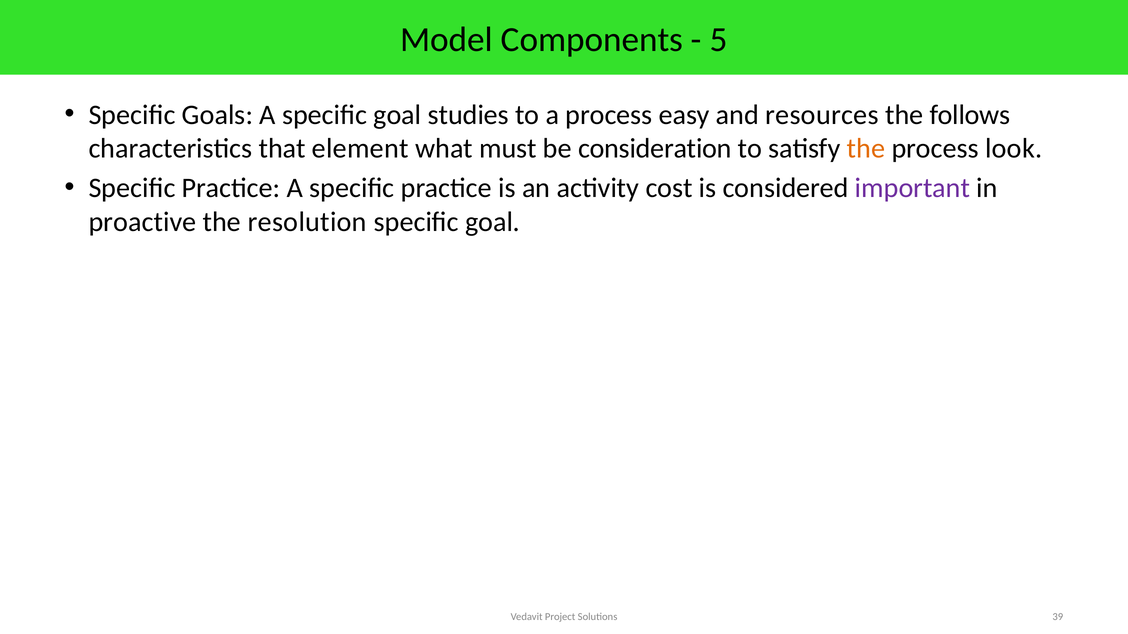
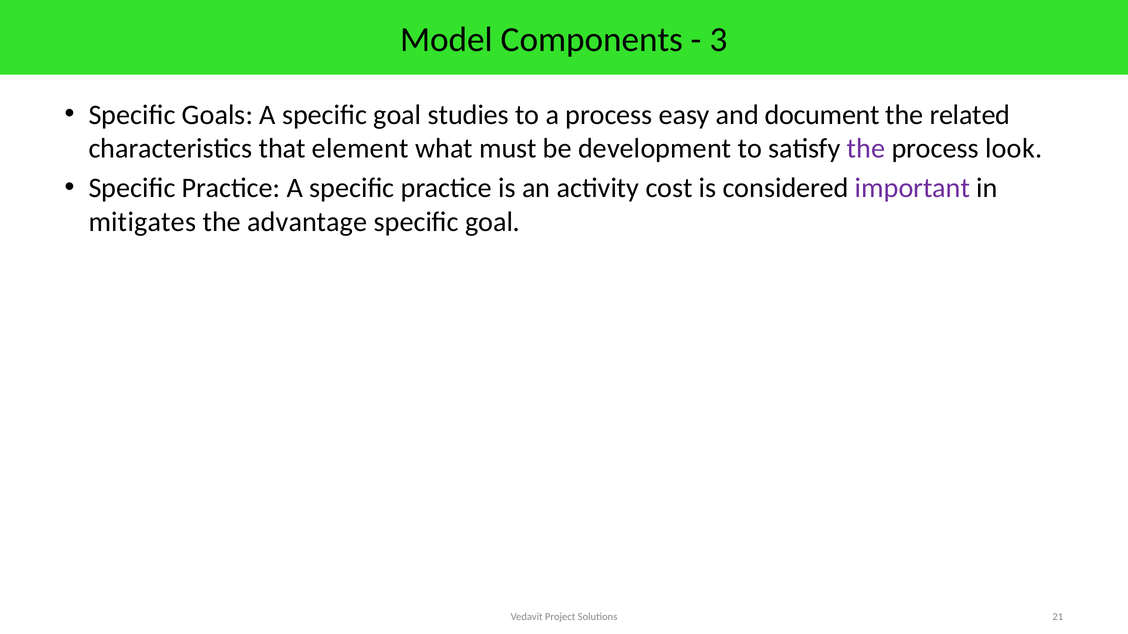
5: 5 -> 3 (719, 40)
resources: resources -> document (822, 115)
follows: follows -> related (970, 115)
consideration: consideration -> development (655, 149)
the colour: orange -> purple (866, 149)
proactive: proactive -> mitigates (142, 222)
resolution: resolution -> advantage (307, 222)
39: 39 -> 21 (1058, 617)
